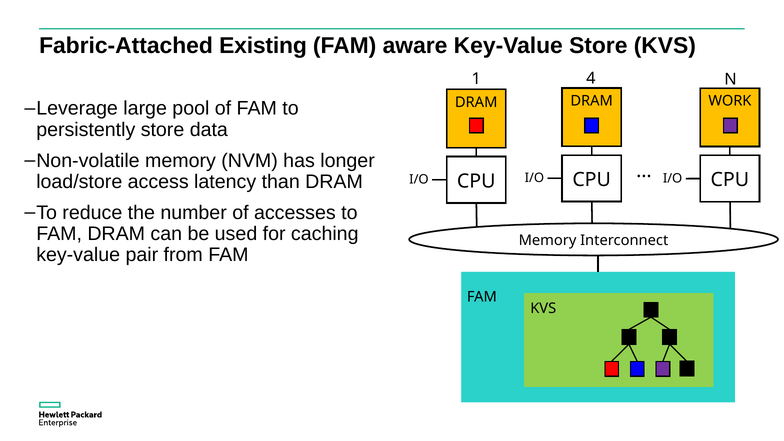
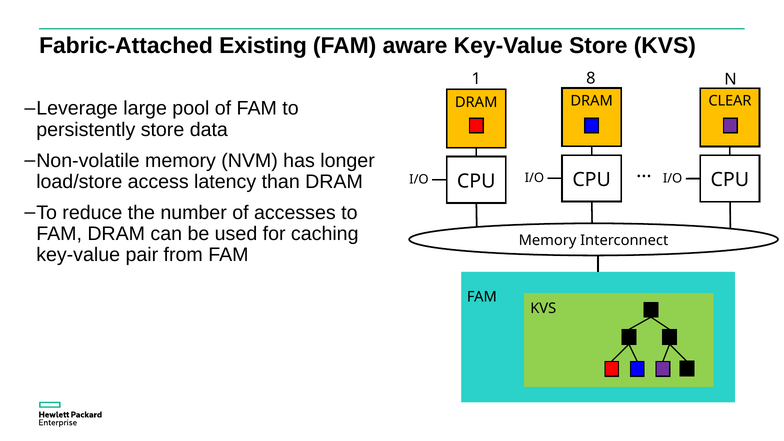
4: 4 -> 8 (591, 78)
WORK: WORK -> CLEAR (730, 101)
